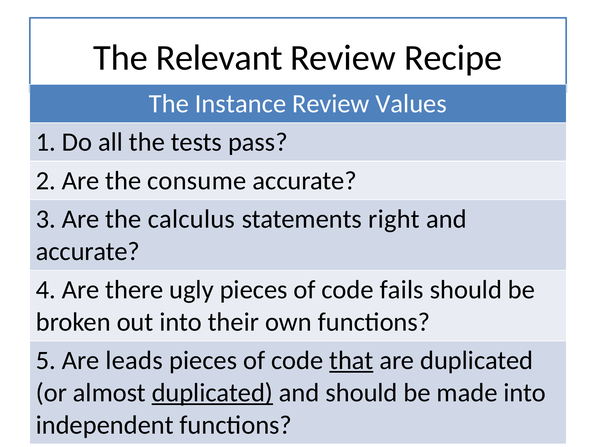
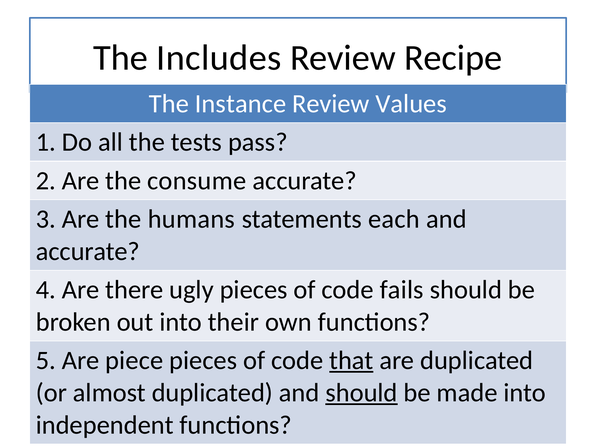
Relevant: Relevant -> Includes (219, 58)
calculus: calculus -> humans (191, 219)
right: right -> each (394, 219)
leads: leads -> piece (134, 360)
duplicated underline: present -> none (212, 393)
should underline: none -> present (361, 393)
